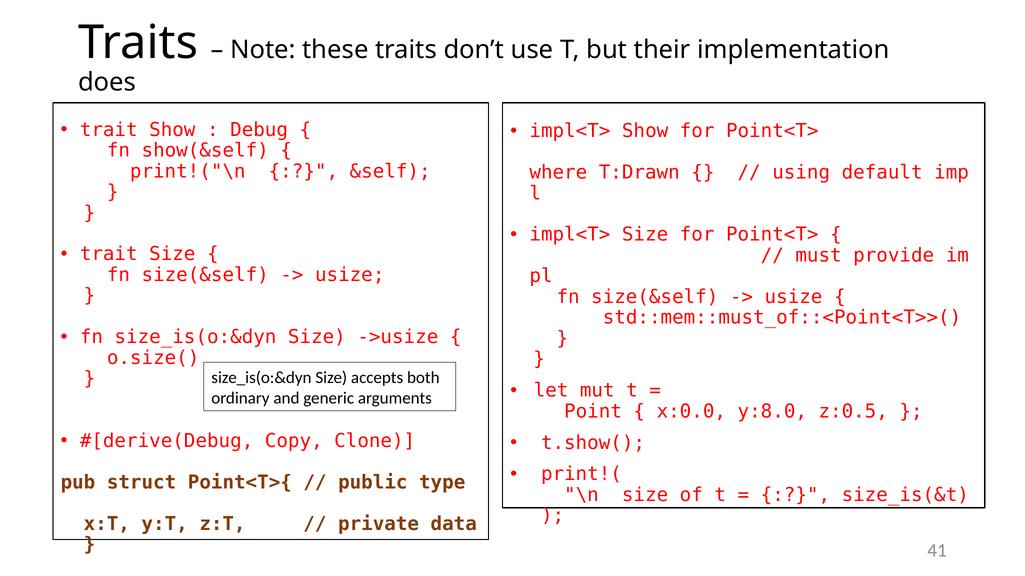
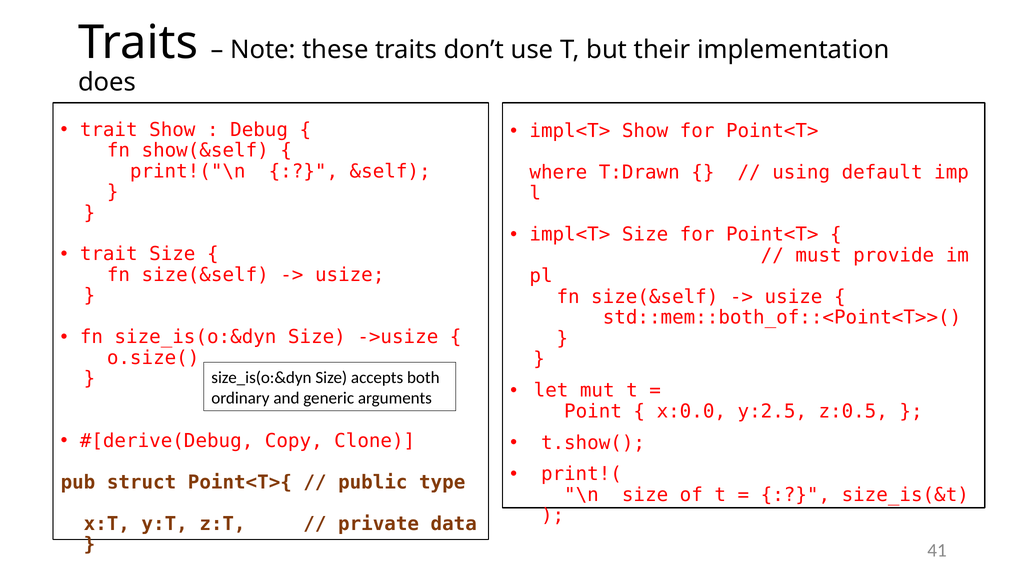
std::mem::must_of::<Point<T>>(: std::mem::must_of::<Point<T>>( -> std::mem::both_of::<Point<T>>( (782, 318)
y:8.0: y:8.0 -> y:2.5 (772, 412)
